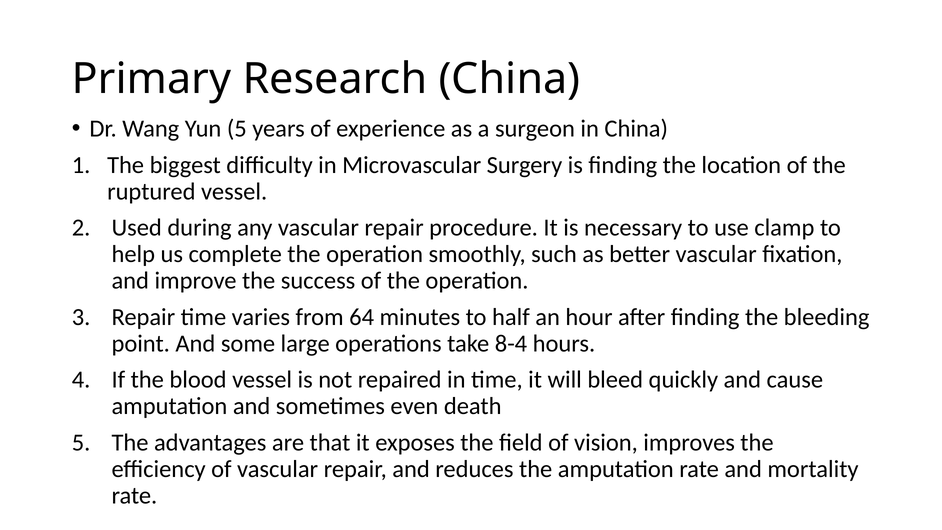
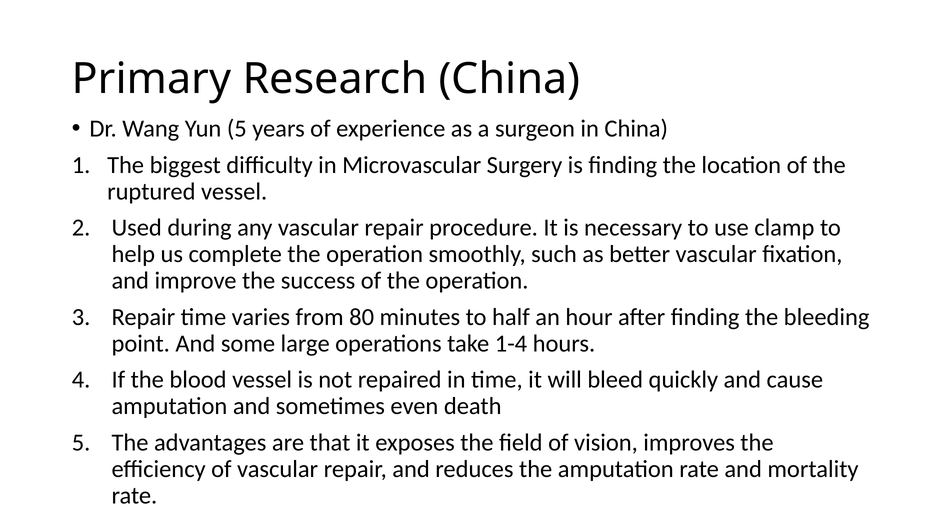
64: 64 -> 80 (362, 317)
8-4: 8-4 -> 1-4 (511, 344)
